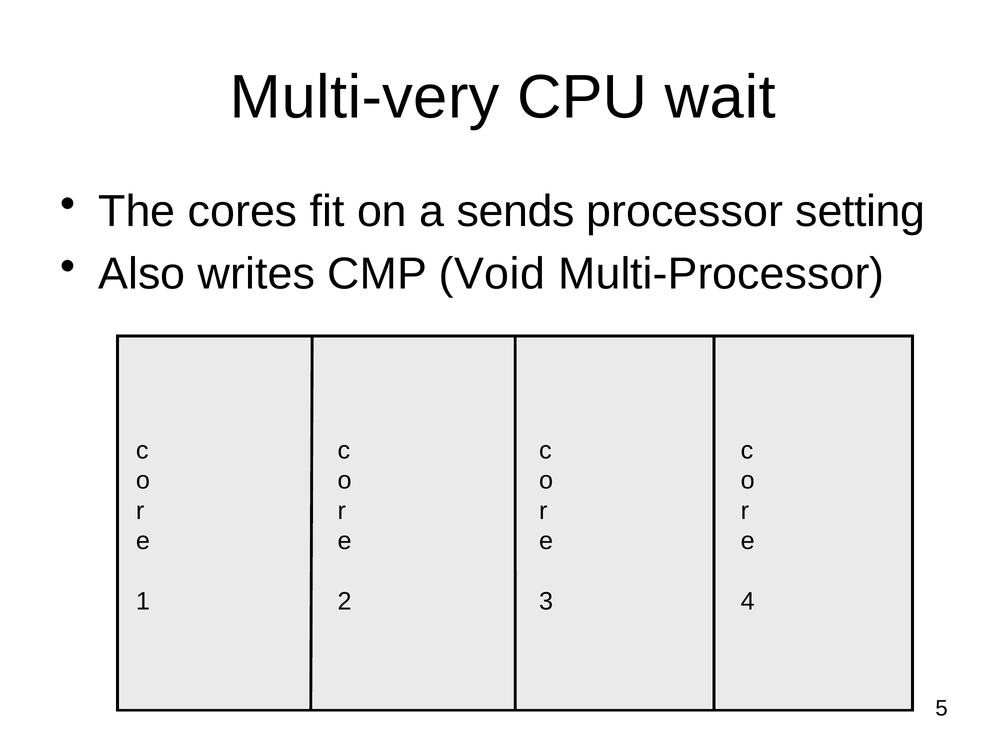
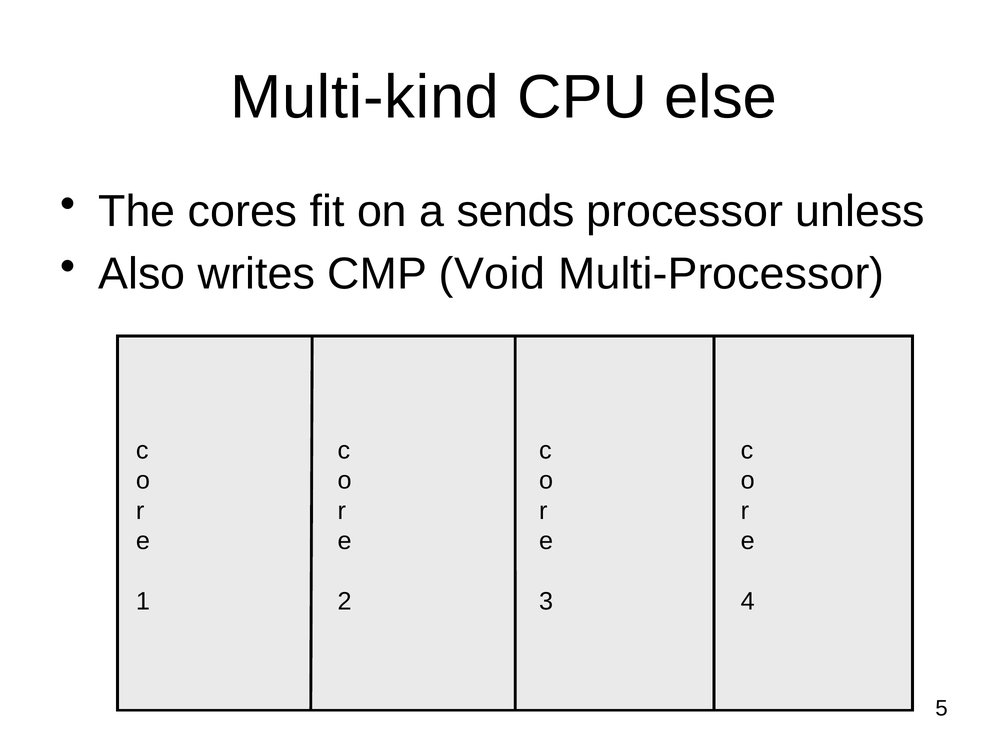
Multi-very: Multi-very -> Multi-kind (365, 98)
wait: wait -> else (721, 98)
setting: setting -> unless (860, 211)
